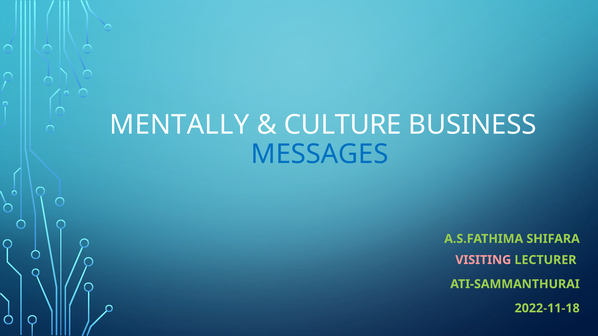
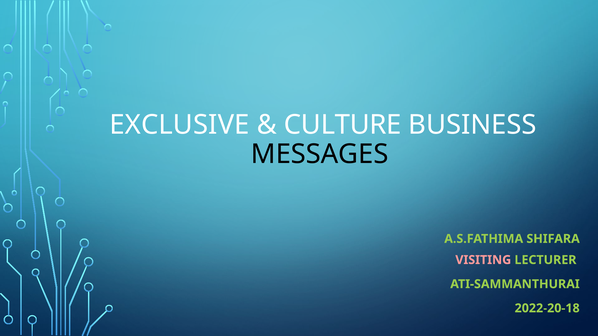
MENTALLY: MENTALLY -> EXCLUSIVE (180, 125)
MESSAGES colour: blue -> black (320, 154)
2022-11-18: 2022-11-18 -> 2022-20-18 (547, 309)
